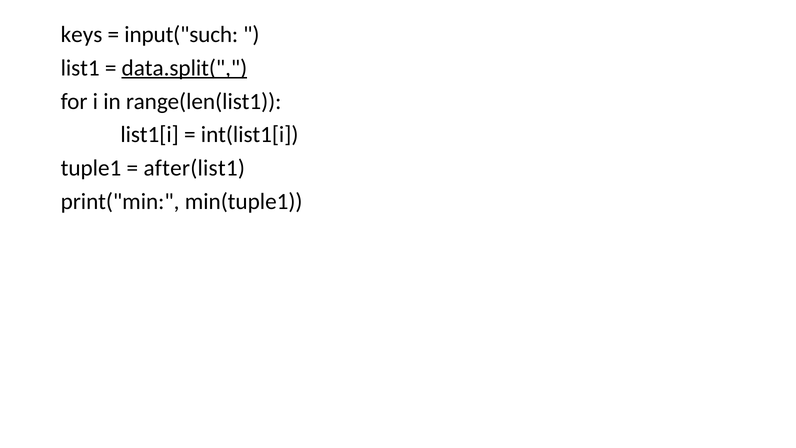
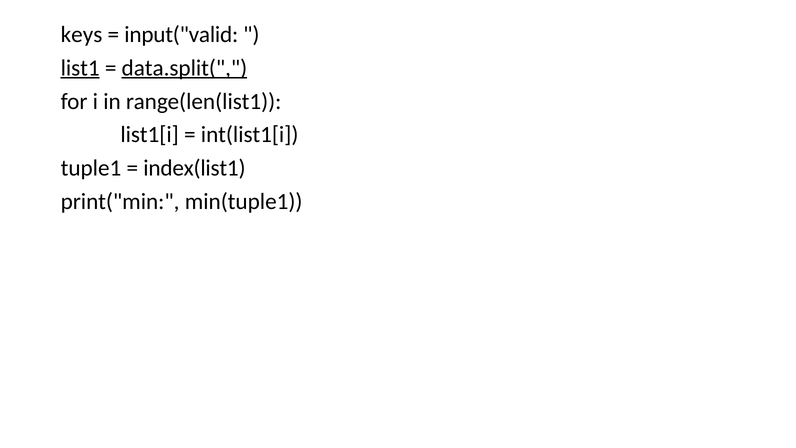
input("such: input("such -> input("valid (181, 35)
list1 underline: none -> present (80, 68)
after(list1: after(list1 -> index(list1 (194, 168)
